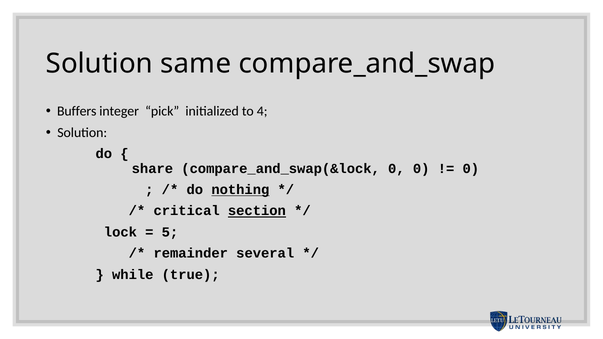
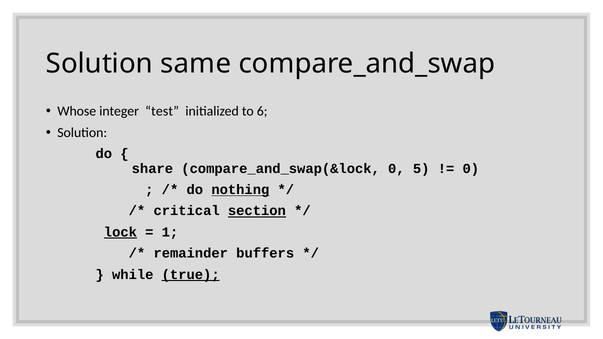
Buffers: Buffers -> Whose (77, 111)
pick: pick -> test (162, 111)
4: 4 -> 6 (262, 111)
0 0: 0 -> 5 (421, 169)
lock underline: none -> present (120, 232)
5: 5 -> 1 (170, 232)
several: several -> buffers (265, 253)
true underline: none -> present (191, 275)
